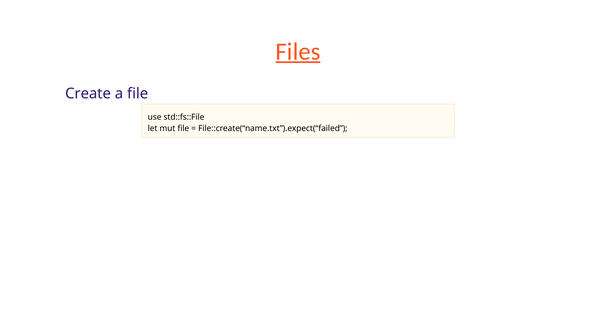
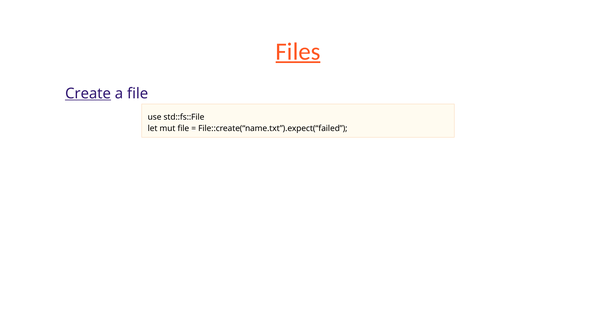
Create underline: none -> present (88, 94)
